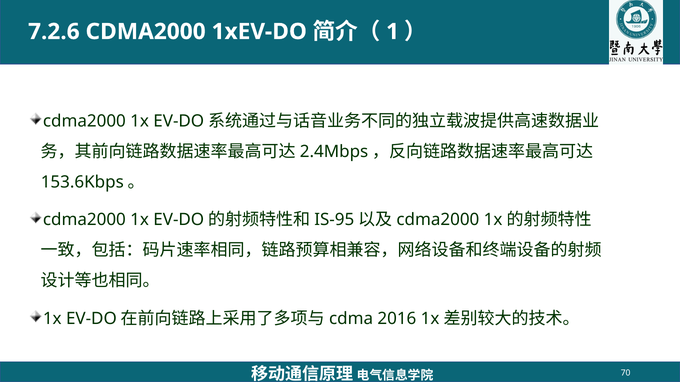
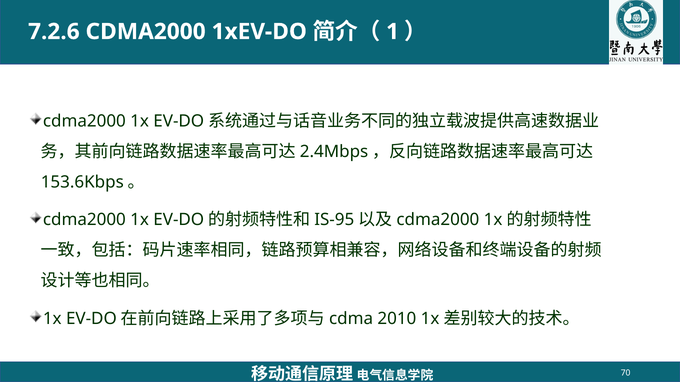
2016: 2016 -> 2010 (397, 319)
